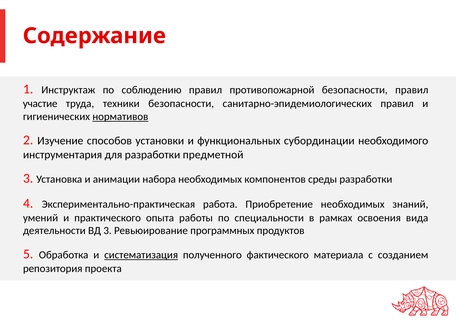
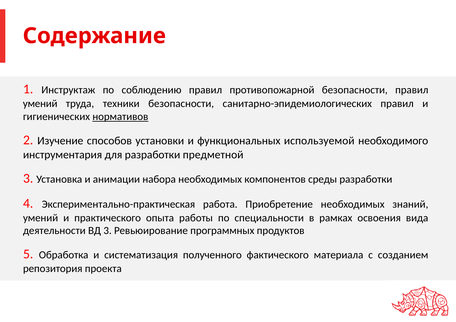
участие: участие -> умений (40, 104)
субординации: субординации -> используемой (319, 141)
систематизация underline: present -> none (141, 255)
